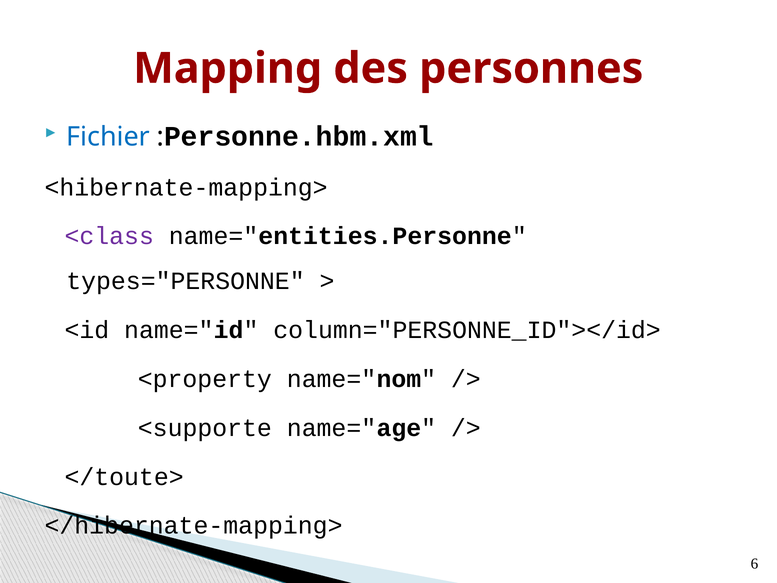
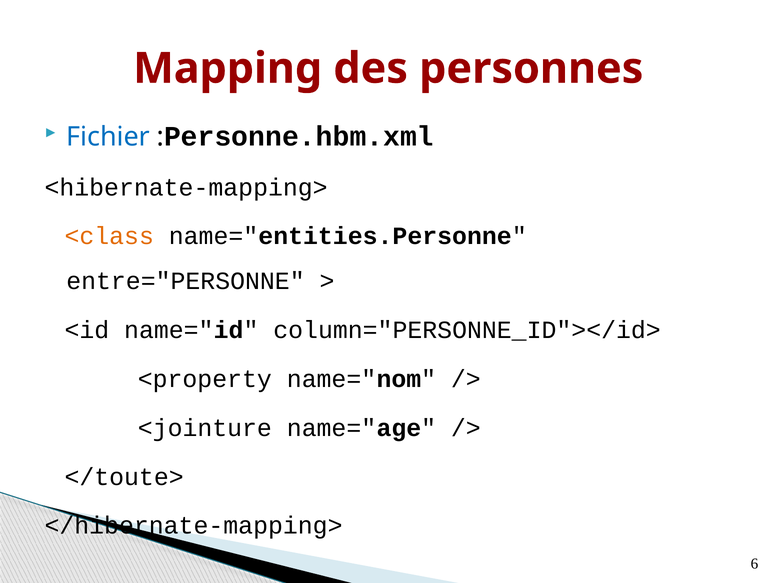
<class colour: purple -> orange (109, 236)
types="PERSONNE: types="PERSONNE -> entre="PERSONNE (185, 281)
<supporte: <supporte -> <jointure (205, 428)
